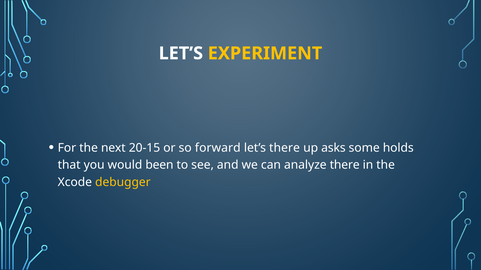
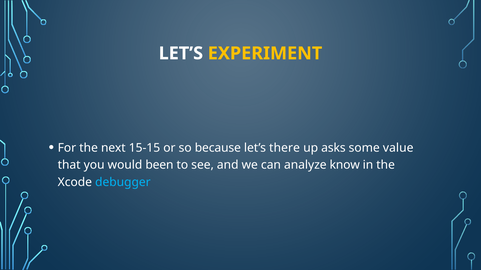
20-15: 20-15 -> 15-15 (144, 148)
forward: forward -> because (218, 148)
holds: holds -> value (398, 148)
analyze there: there -> know (345, 165)
debugger colour: yellow -> light blue (123, 183)
